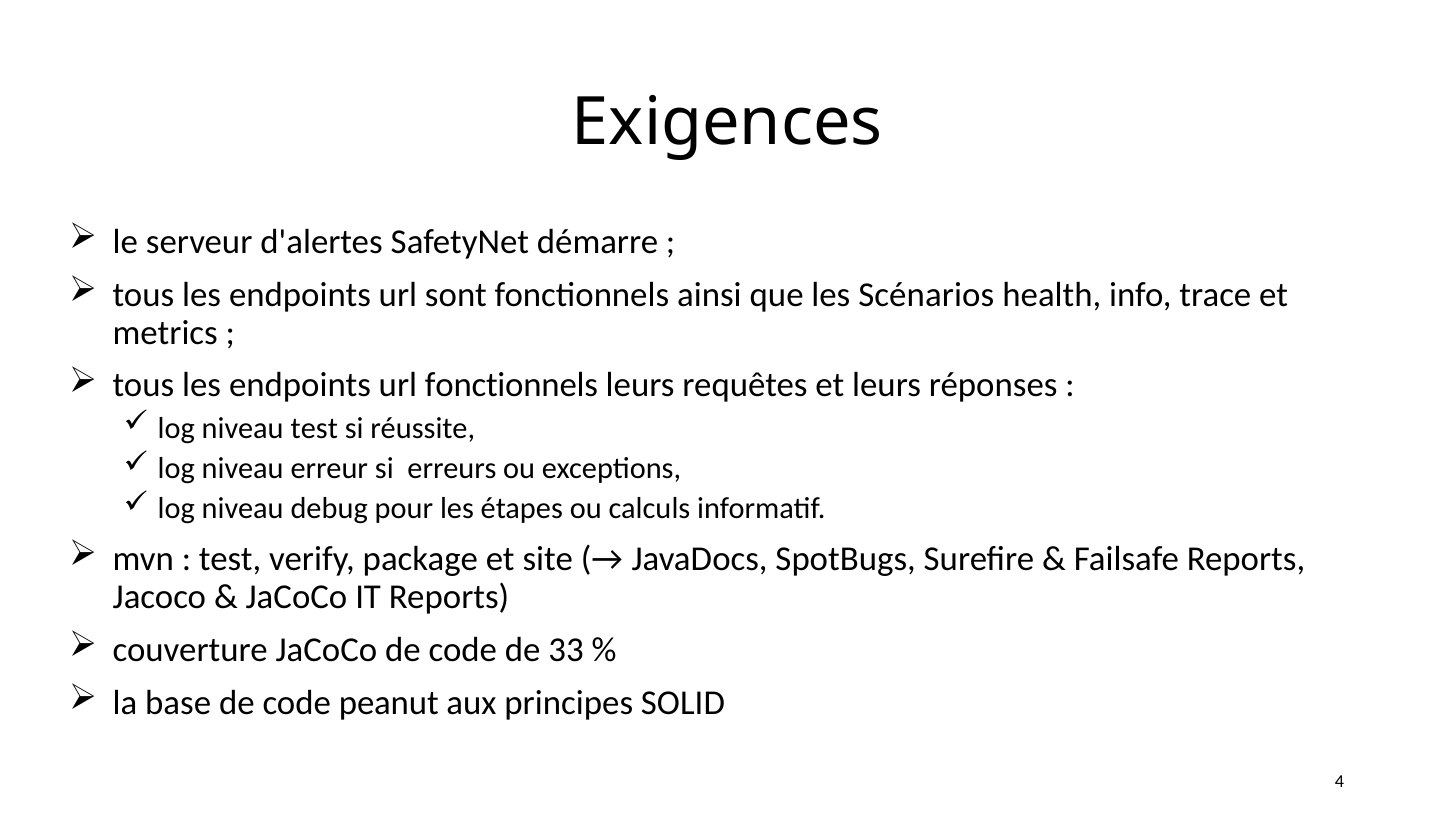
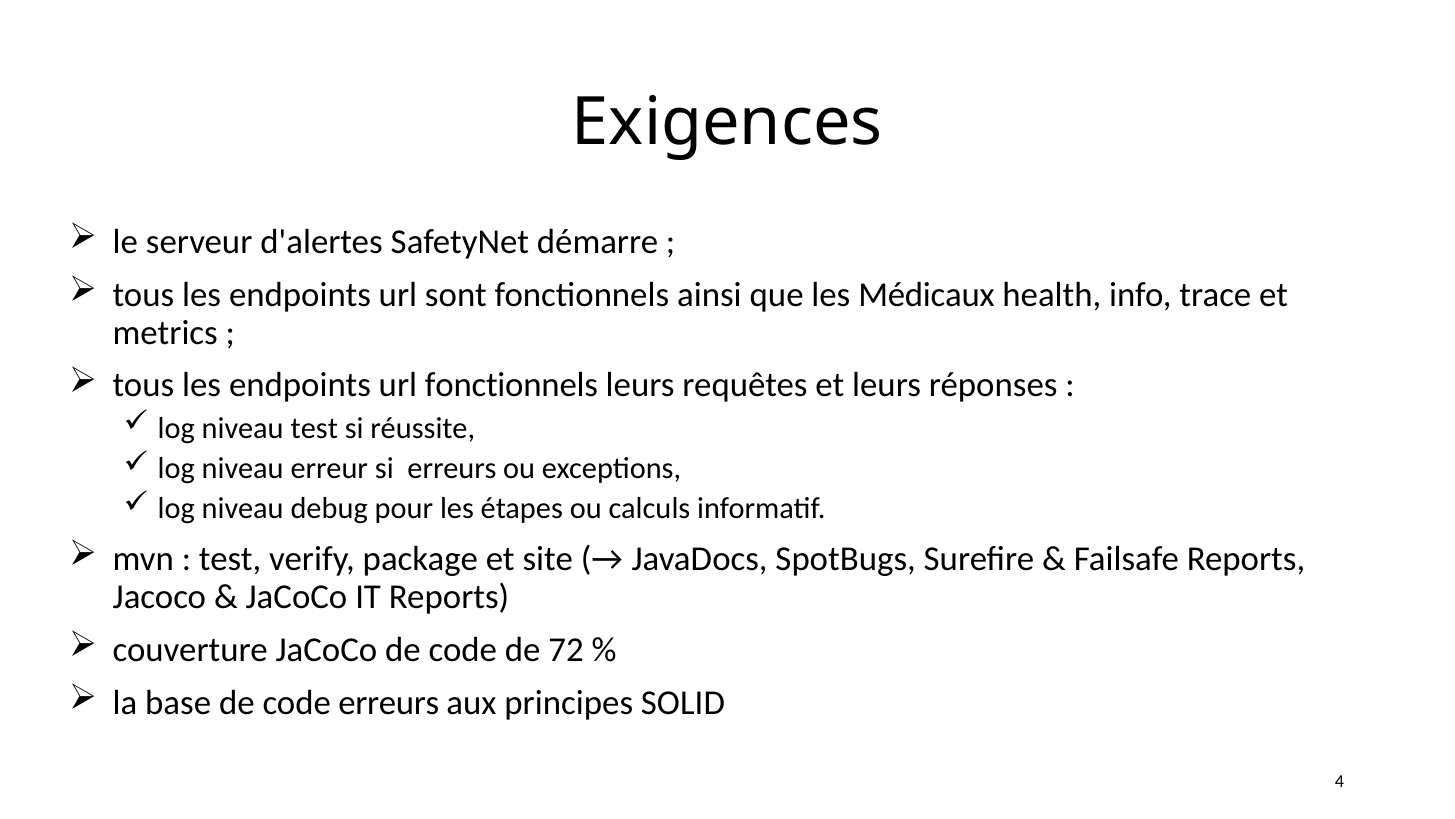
Scénarios: Scénarios -> Médicaux (927, 295)
33: 33 -> 72 (566, 649)
code peanut: peanut -> erreurs (389, 702)
